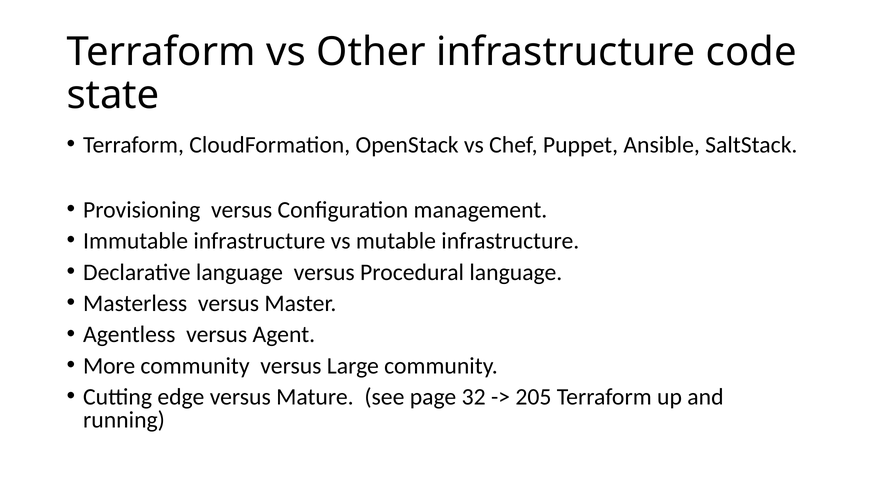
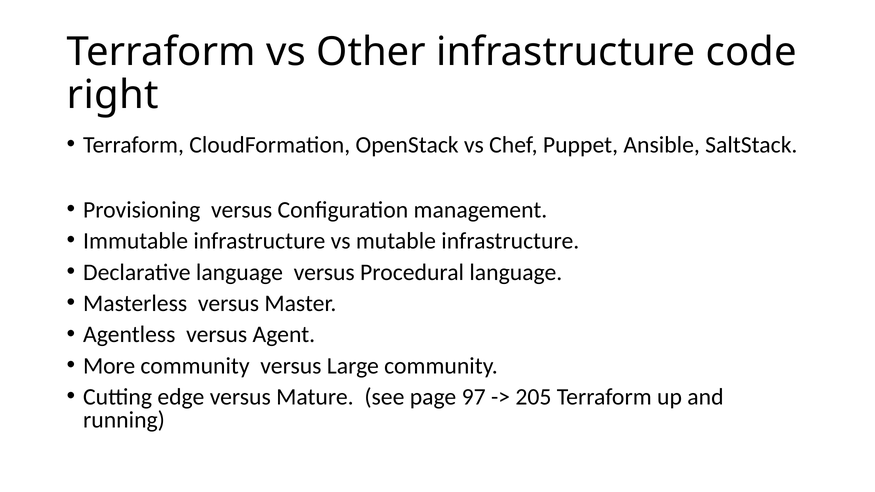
state: state -> right (113, 95)
32: 32 -> 97 (474, 397)
